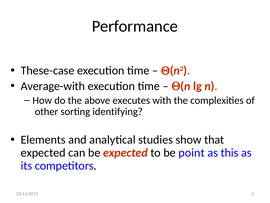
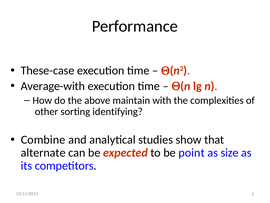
executes: executes -> maintain (131, 100)
Elements: Elements -> Combine (43, 139)
expected: expected -> alternate (43, 152)
this: this -> size (230, 152)
